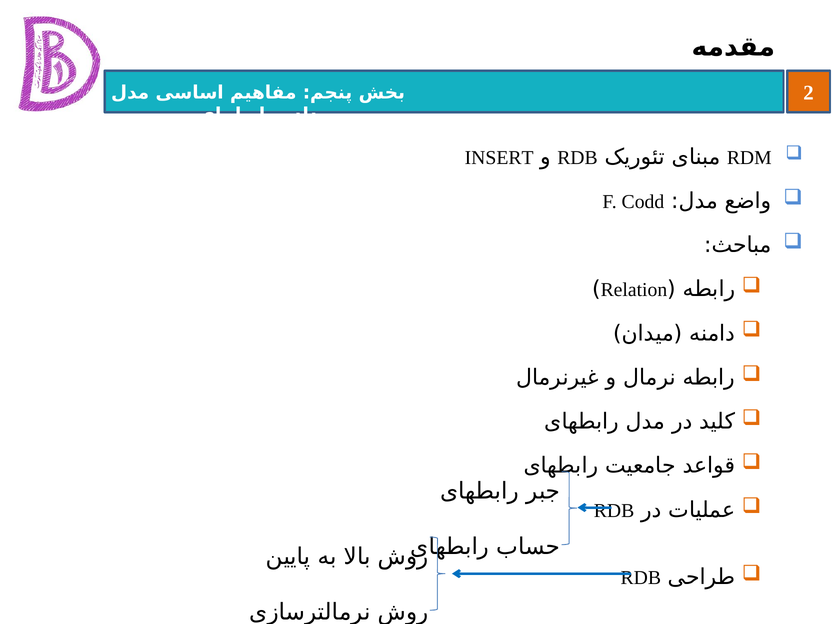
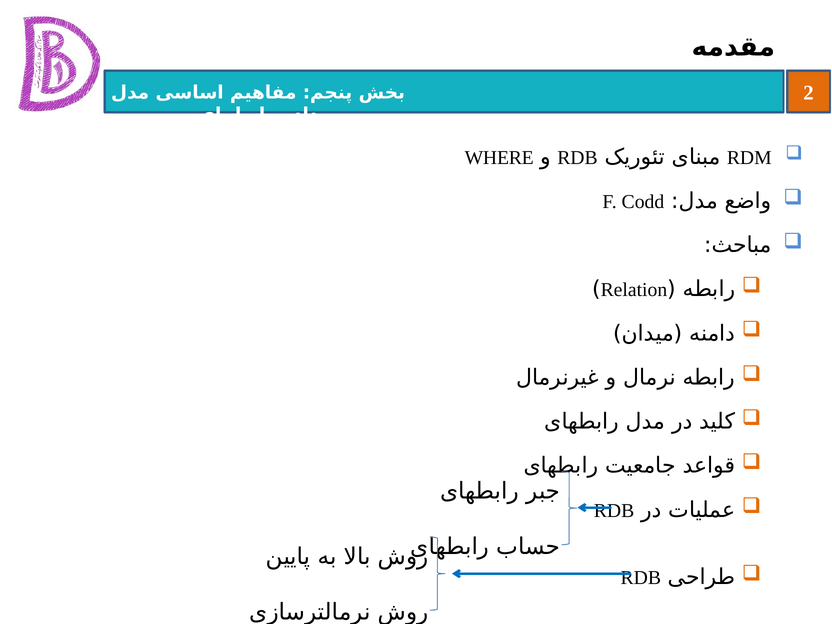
INSERT: INSERT -> WHERE (499, 158)
